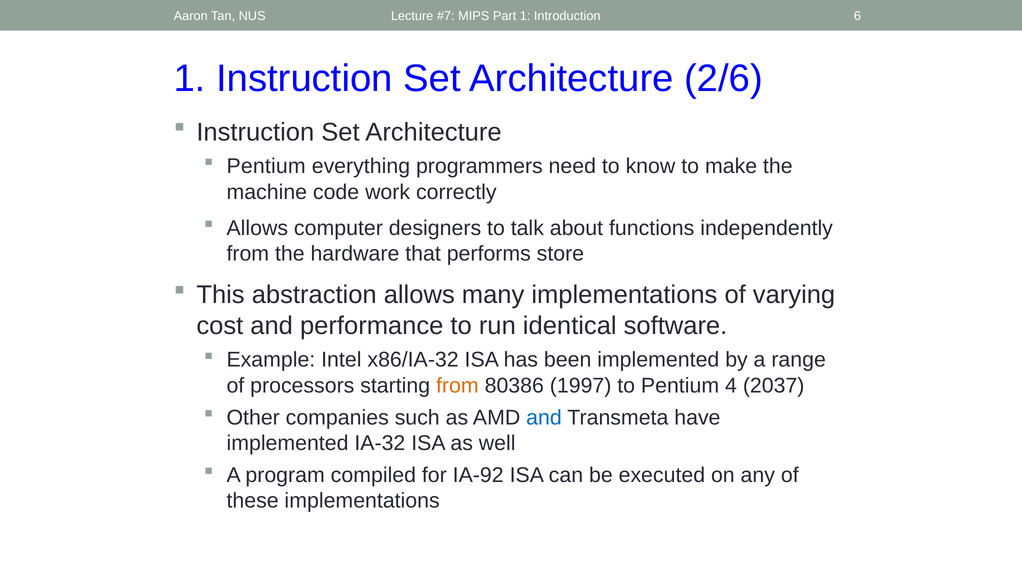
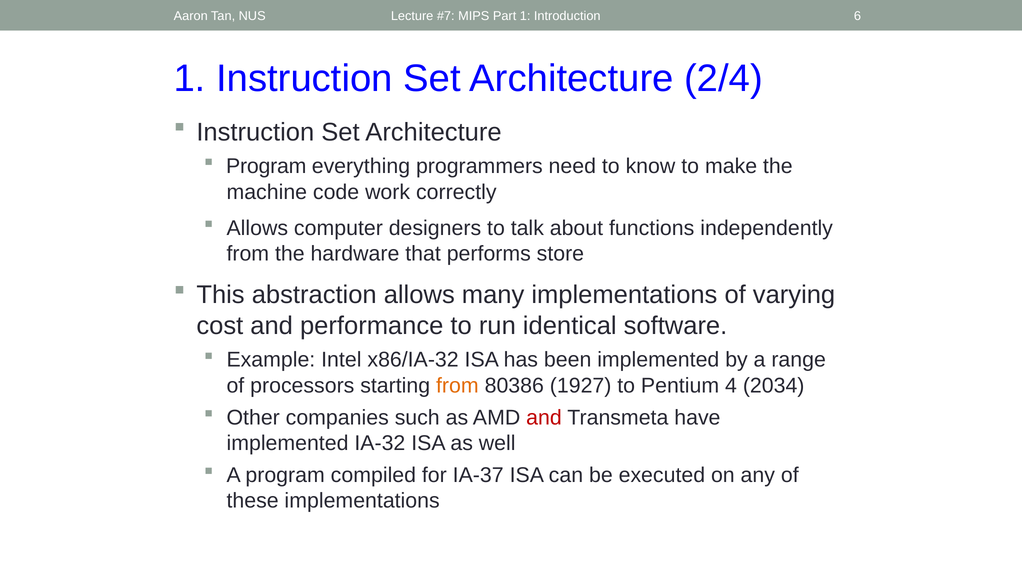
2/6: 2/6 -> 2/4 (724, 79)
Pentium: Pentium -> Program (266, 166)
1997: 1997 -> 1927 (581, 385)
2037: 2037 -> 2034 (774, 385)
and colour: blue -> red (544, 417)
IA-92: IA-92 -> IA-37 (478, 475)
